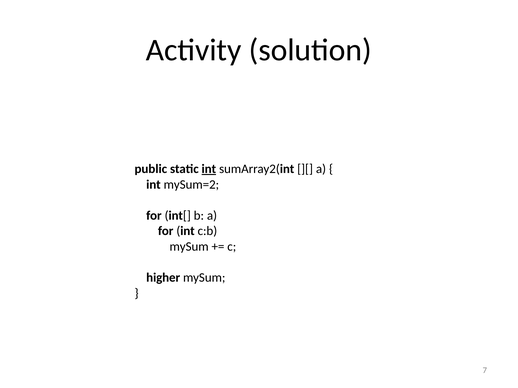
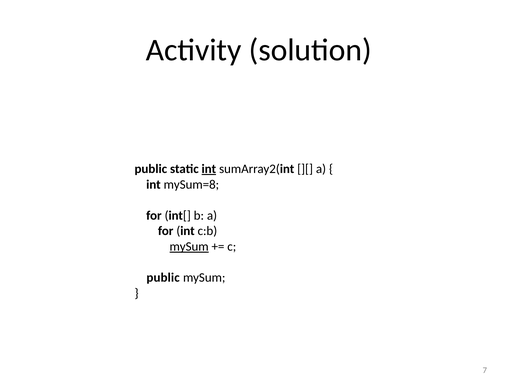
mySum=2: mySum=2 -> mySum=8 (191, 185)
mySum underline: none -> present (189, 247)
higher: higher -> public (163, 278)
